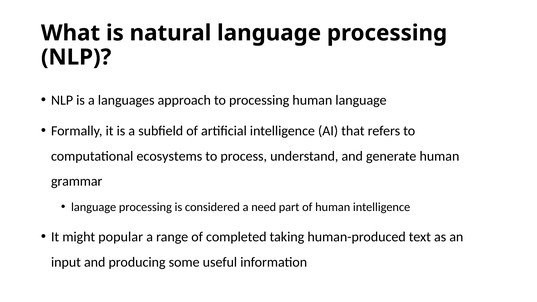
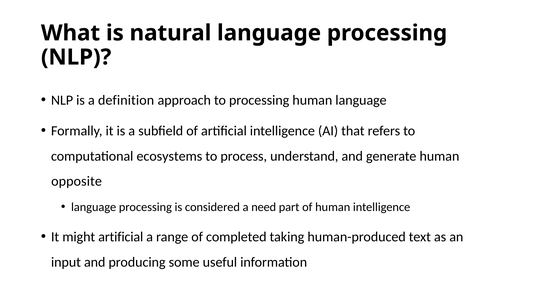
languages: languages -> definition (126, 100)
grammar: grammar -> opposite (77, 181)
might popular: popular -> artificial (121, 237)
